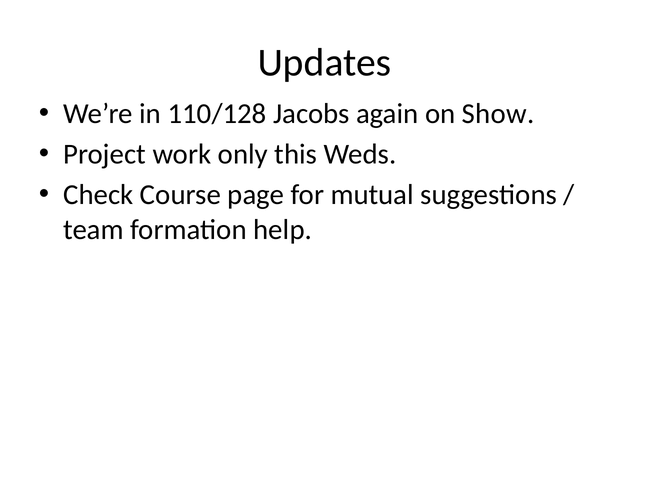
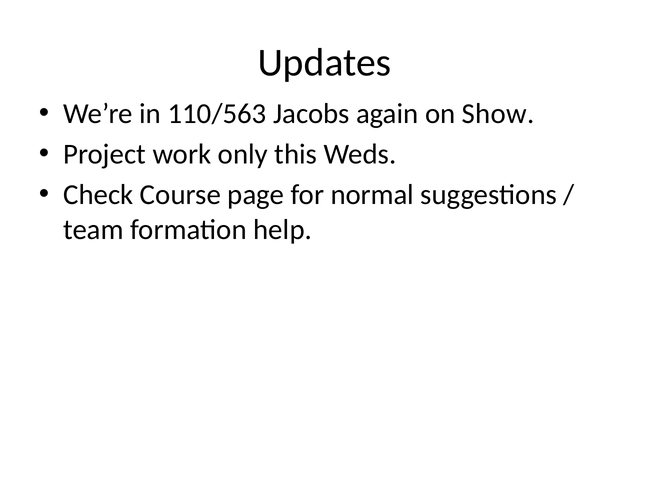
110/128: 110/128 -> 110/563 (217, 114)
mutual: mutual -> normal (372, 195)
